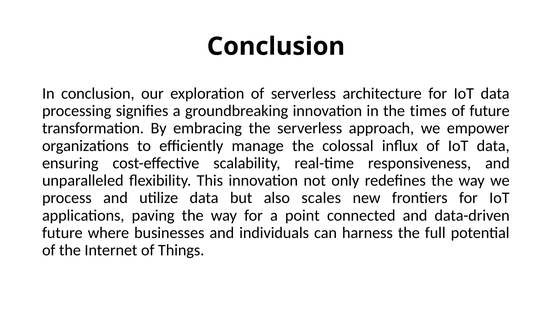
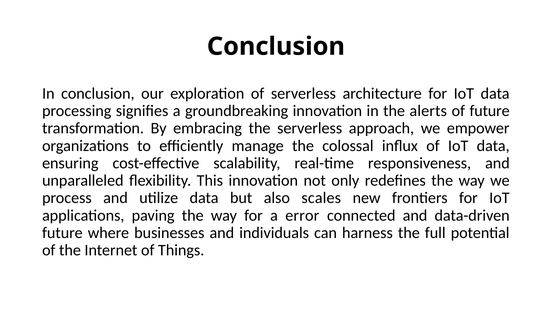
times: times -> alerts (428, 111)
point: point -> error (302, 215)
